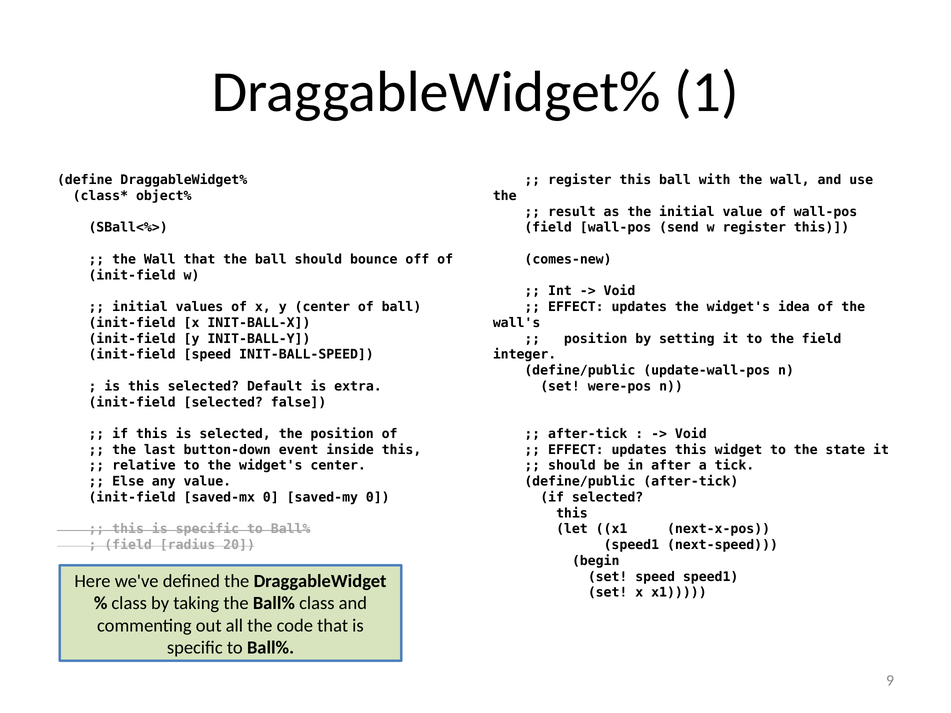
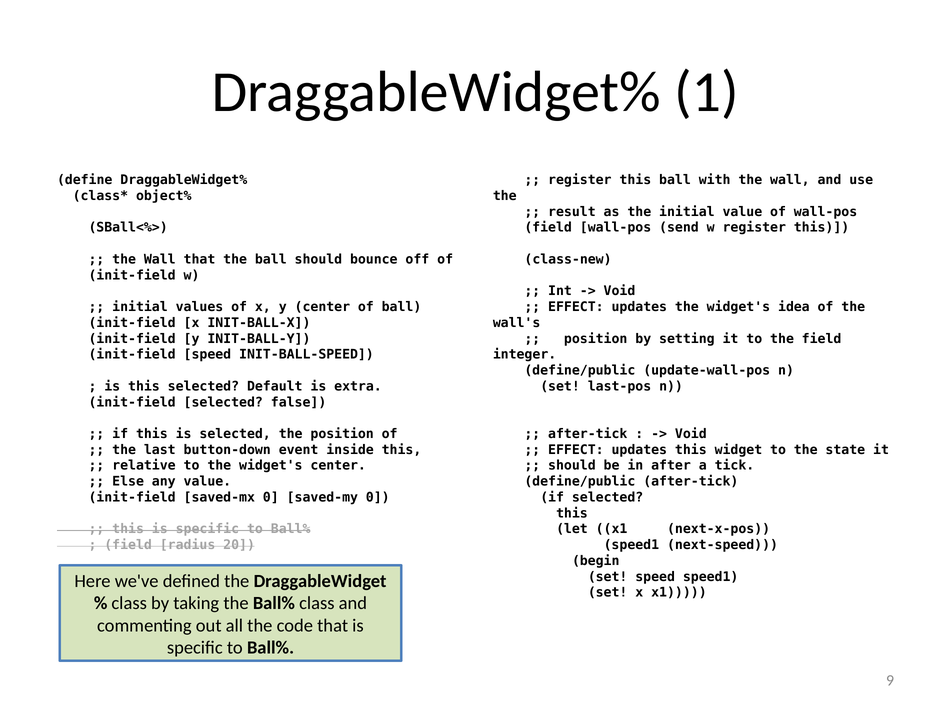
comes-new: comes-new -> class-new (568, 259)
were-pos: were-pos -> last-pos (620, 386)
